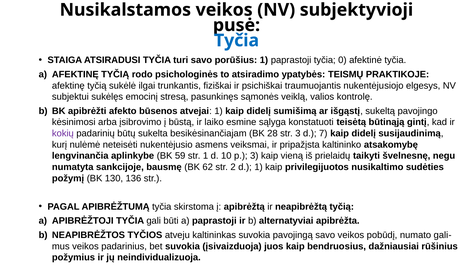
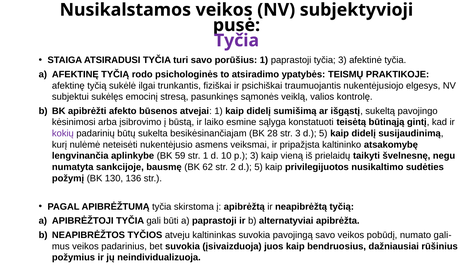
Tyčia colour: blue -> purple (237, 40)
tyčia 0: 0 -> 3 (342, 60)
3 d 7: 7 -> 5 (323, 133)
2 d 1: 1 -> 5 (258, 167)
